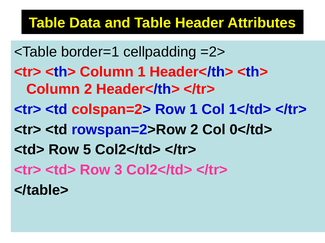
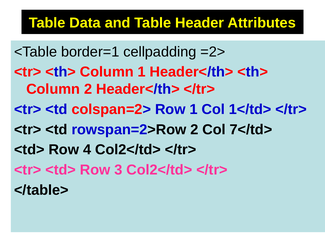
0</td>: 0</td> -> 7</td> (251, 130)
5: 5 -> 4 (87, 150)
